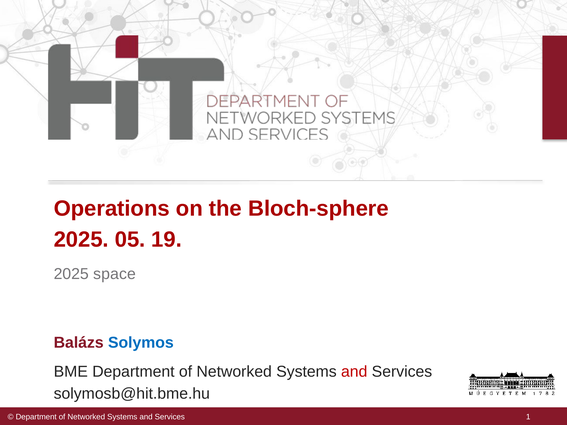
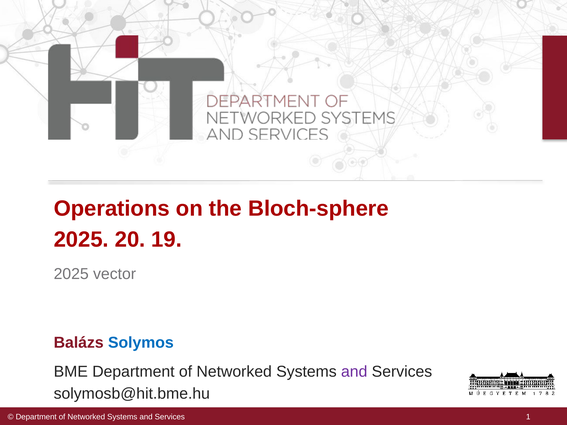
05: 05 -> 20 (130, 240)
space: space -> vector (115, 274)
and colour: red -> purple (354, 372)
